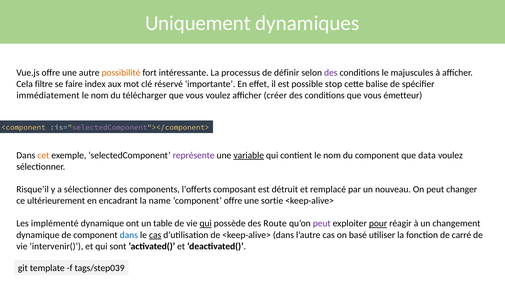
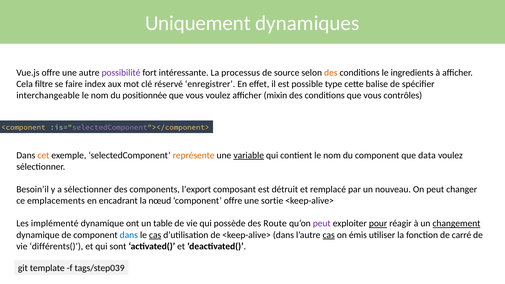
possibilité colour: orange -> purple (121, 73)
définir: définir -> source (287, 73)
des colour: purple -> orange (331, 73)
majuscules: majuscules -> ingredients (412, 73)
importante: importante -> enregistrer (210, 84)
stop: stop -> type (334, 84)
immédiatement: immédiatement -> interchangeable (48, 96)
télécharger: télécharger -> positionnée (145, 96)
créer: créer -> mixin (275, 96)
émetteur: émetteur -> contrôles (403, 96)
représente colour: purple -> orange (194, 155)
Risque’il: Risque’il -> Besoin’il (33, 189)
l’offerts: l’offerts -> l’export (196, 189)
ultérieurement: ultérieurement -> emplacements (56, 201)
name: name -> nœud (160, 201)
qui underline: present -> none (206, 224)
changement underline: none -> present (456, 224)
cas underline: none -> present (329, 235)
basé: basé -> émis (358, 235)
intervenir(: intervenir( -> différents( (56, 246)
